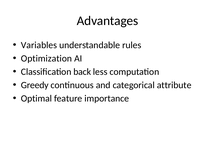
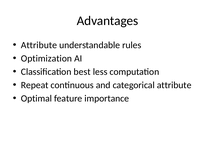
Variables: Variables -> Attribute (39, 45)
back: back -> best (82, 72)
Greedy: Greedy -> Repeat (35, 85)
